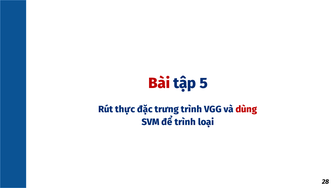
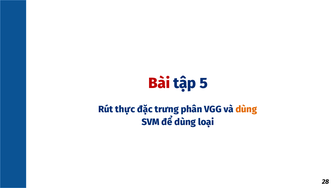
trưng trình: trình -> phân (191, 110)
dùng colour: red -> orange (246, 110)
để trình: trình -> dùng (185, 122)
